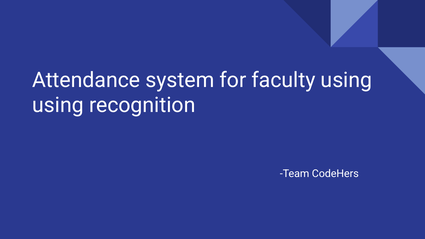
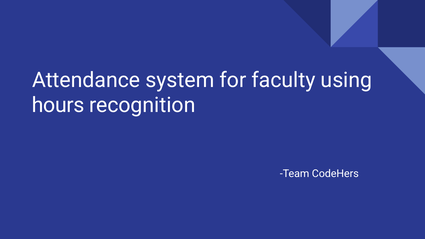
using: using -> hours (58, 105)
